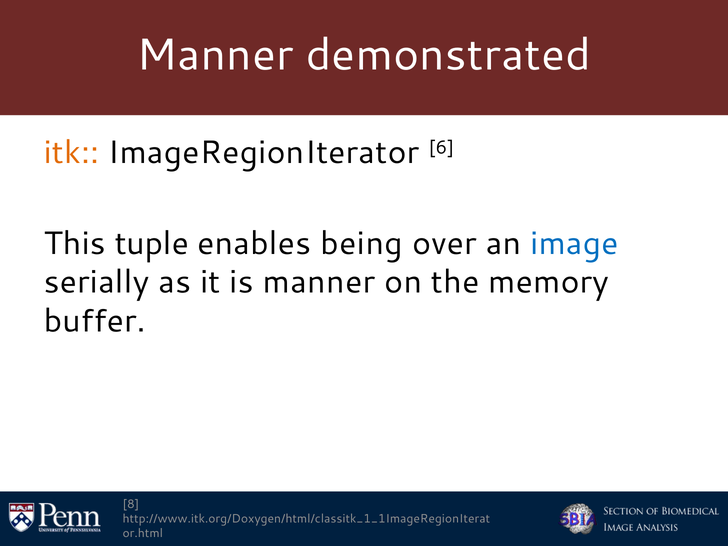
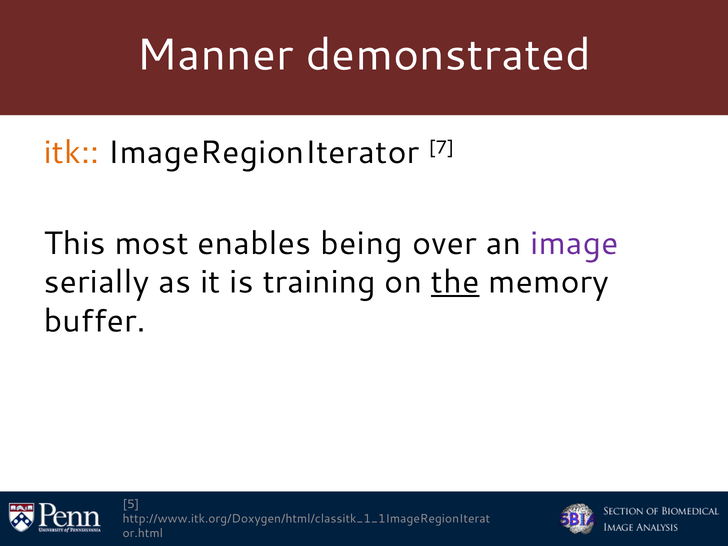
6: 6 -> 7 (441, 148)
tuple: tuple -> most (152, 243)
image colour: blue -> purple (575, 243)
is manner: manner -> training (319, 282)
the underline: none -> present (455, 282)
8: 8 -> 5 (131, 504)
